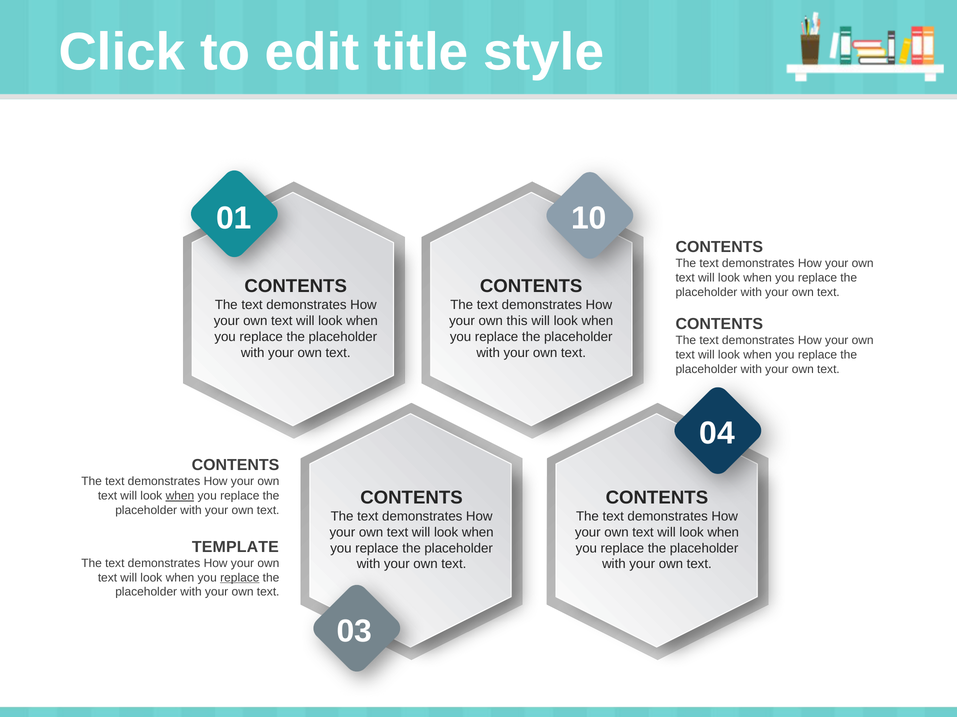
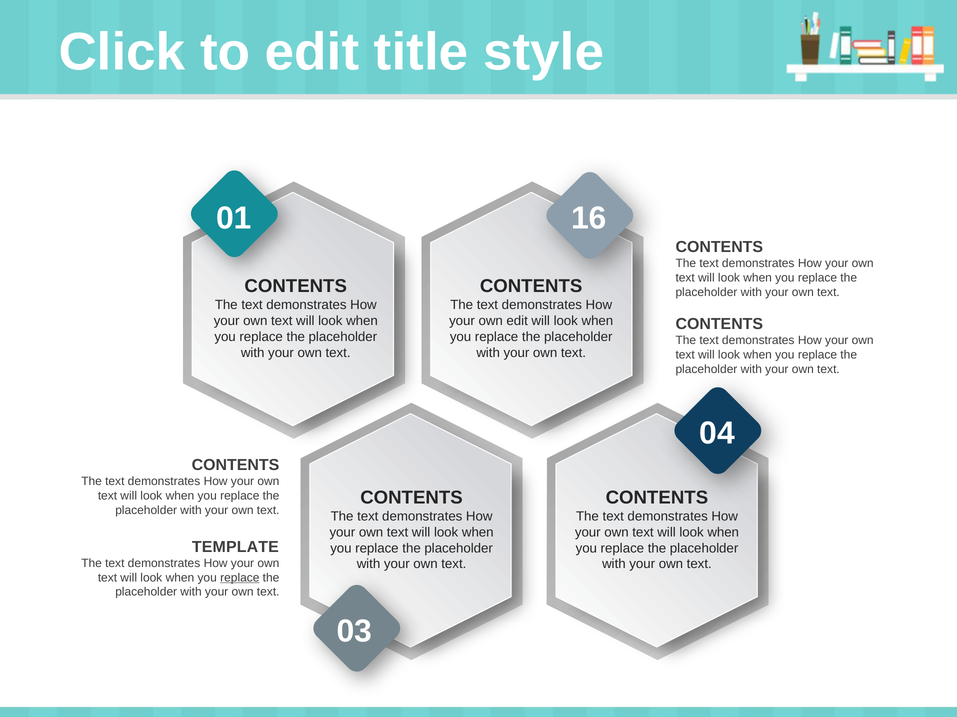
10: 10 -> 16 (589, 218)
own this: this -> edit (517, 321)
when underline: present -> none (180, 496)
